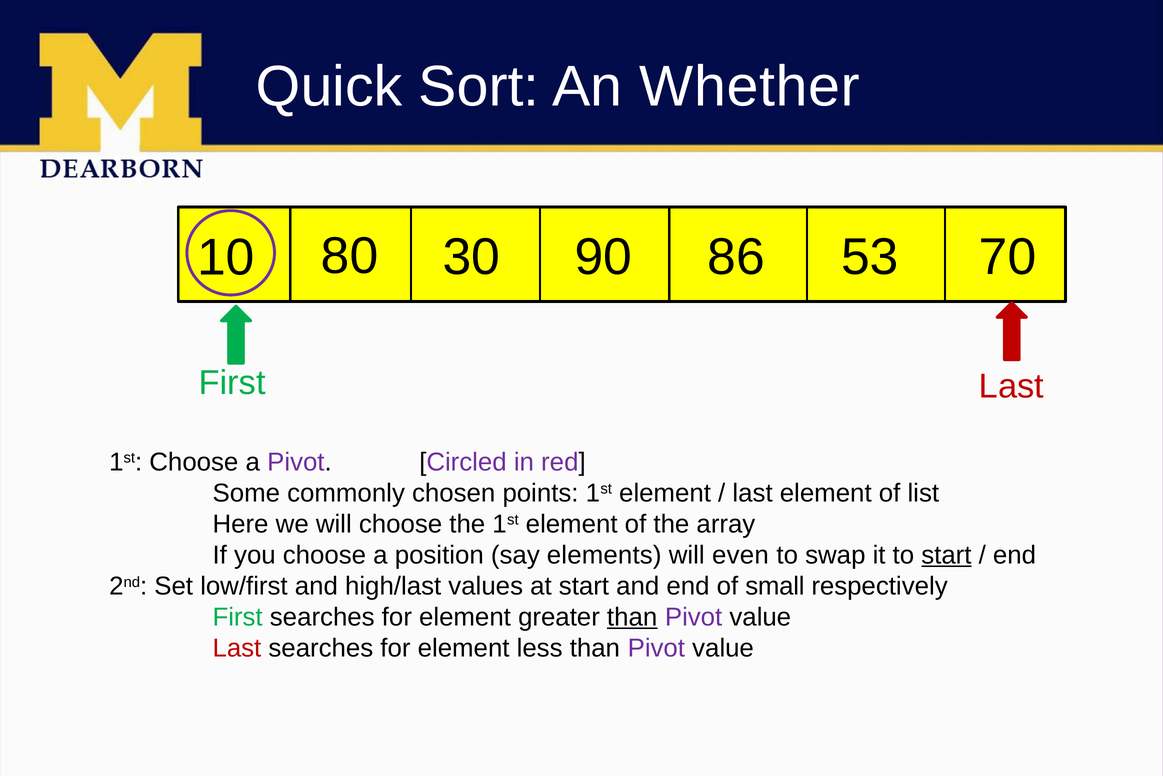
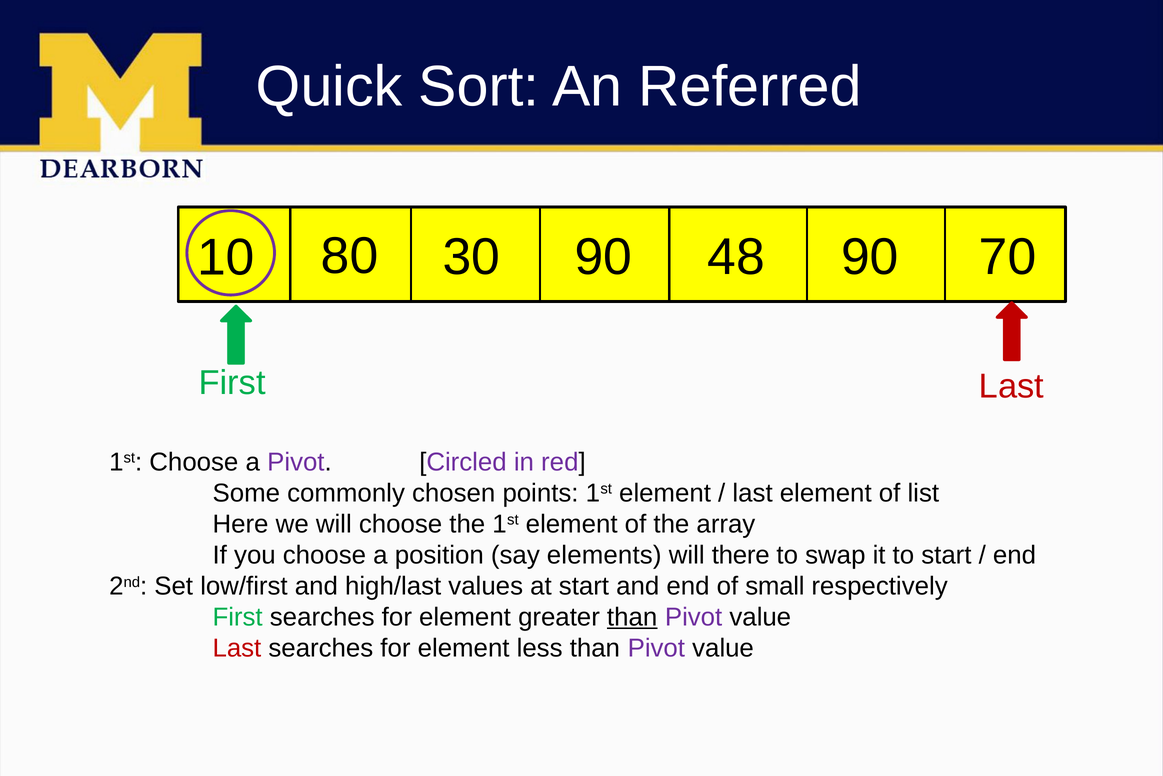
Whether: Whether -> Referred (750, 87)
86: 86 -> 48 (736, 257)
90 53: 53 -> 90 (870, 257)
even: even -> there (741, 555)
start underline: present -> none (946, 555)
